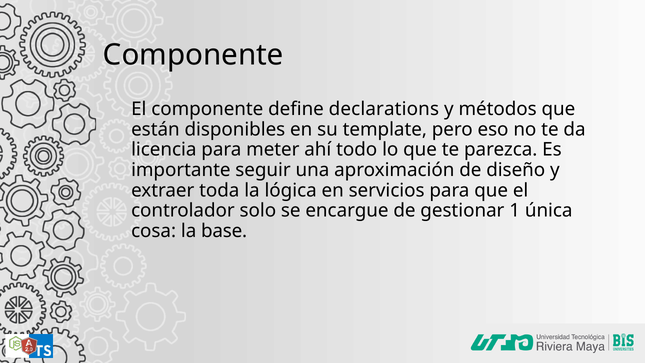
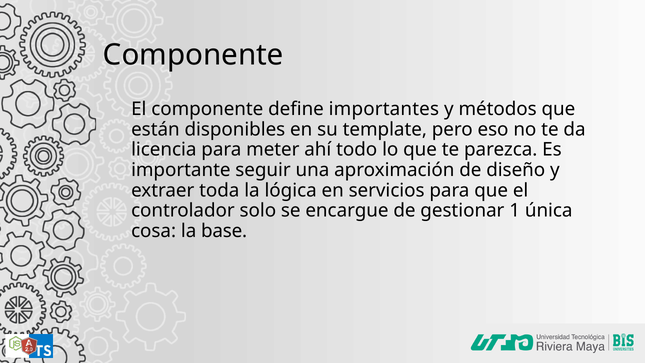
declarations: declarations -> importantes (384, 109)
